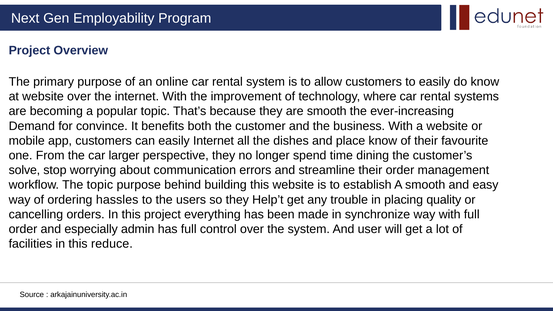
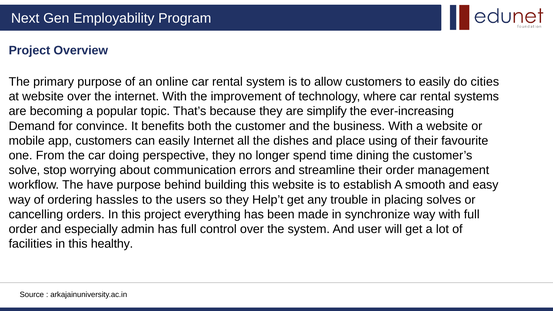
do know: know -> cities (485, 82)
are smooth: smooth -> simplify (327, 111)
place know: know -> using (383, 141)
larger: larger -> doing (124, 155)
The topic: topic -> have (100, 185)
quality: quality -> solves (444, 200)
reduce: reduce -> healthy (112, 244)
